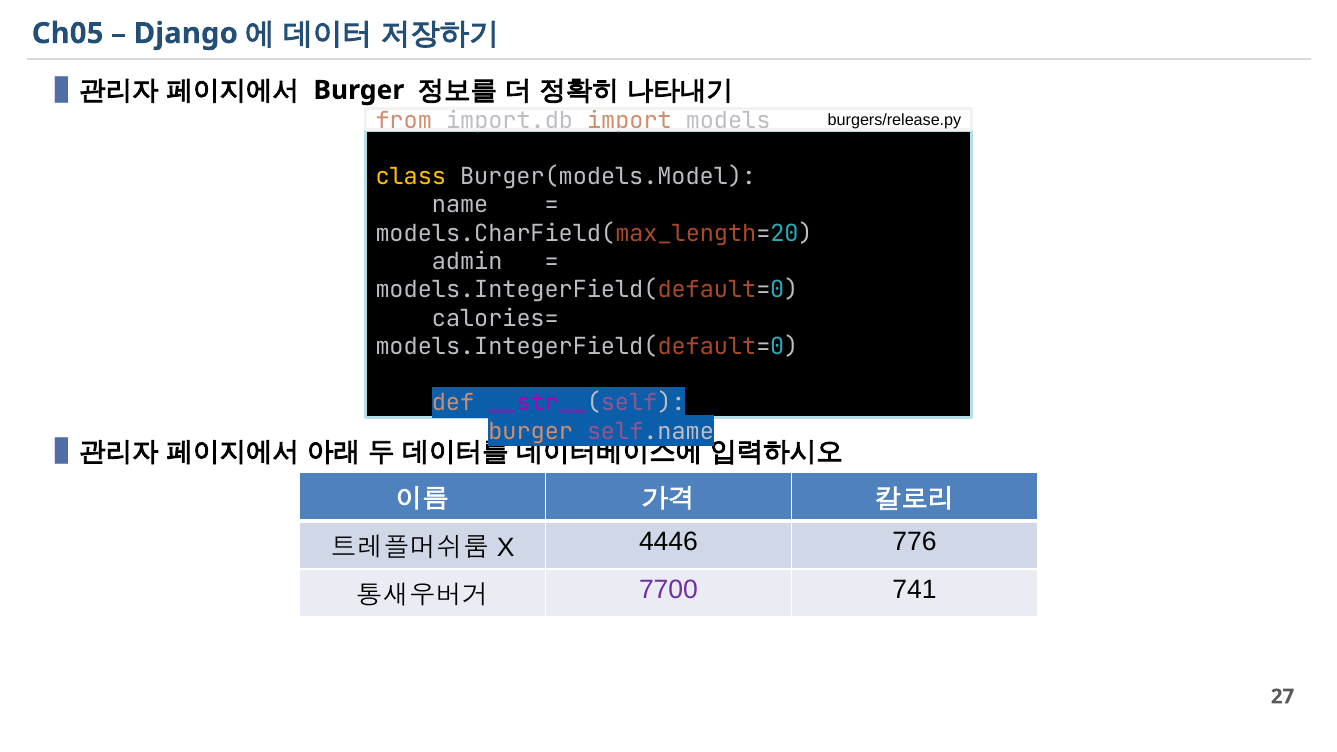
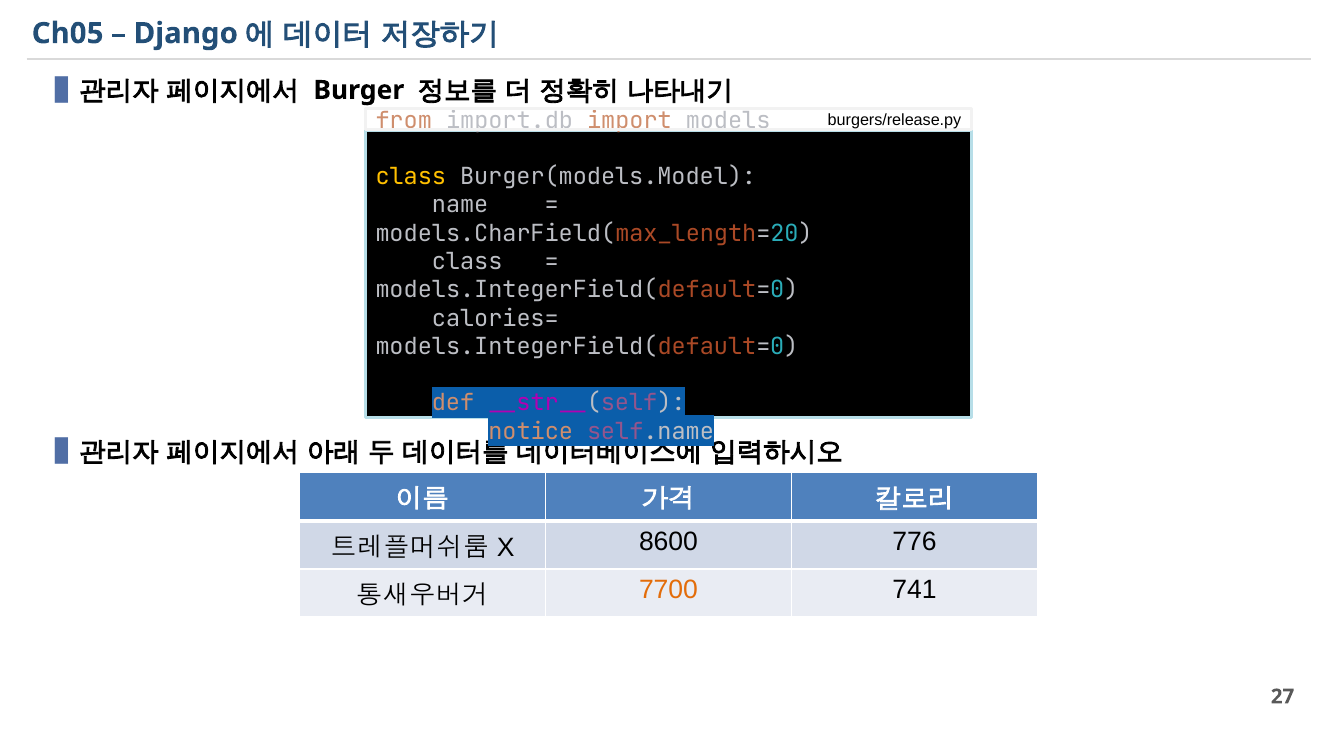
admin: admin -> class (467, 262)
burger: burger -> notice (531, 431)
4446: 4446 -> 8600 (668, 541)
7700 colour: purple -> orange (668, 589)
